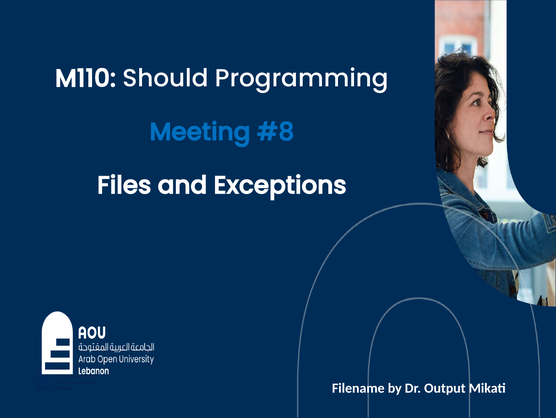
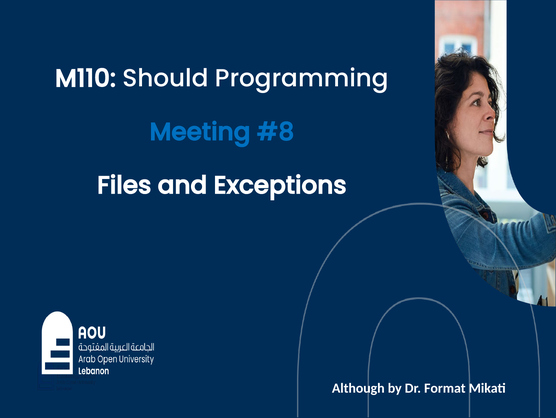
Filename: Filename -> Although (358, 388)
Output: Output -> Format (445, 388)
